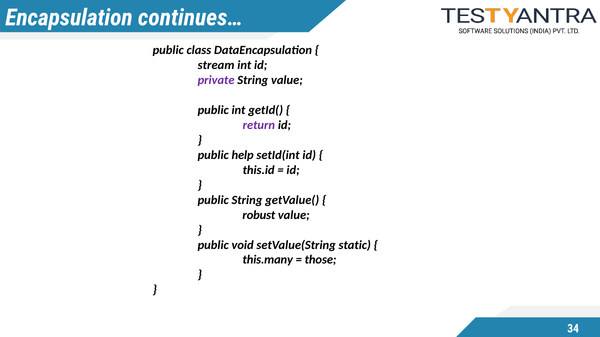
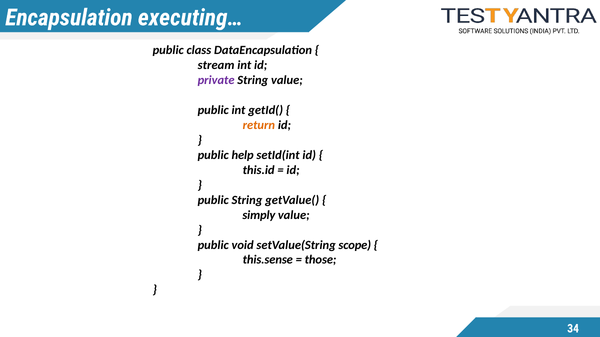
continues…: continues… -> executing… (190, 18)
return colour: purple -> orange (259, 125)
robust: robust -> simply (259, 215)
static: static -> scope (355, 245)
this.many: this.many -> this.sense (268, 260)
